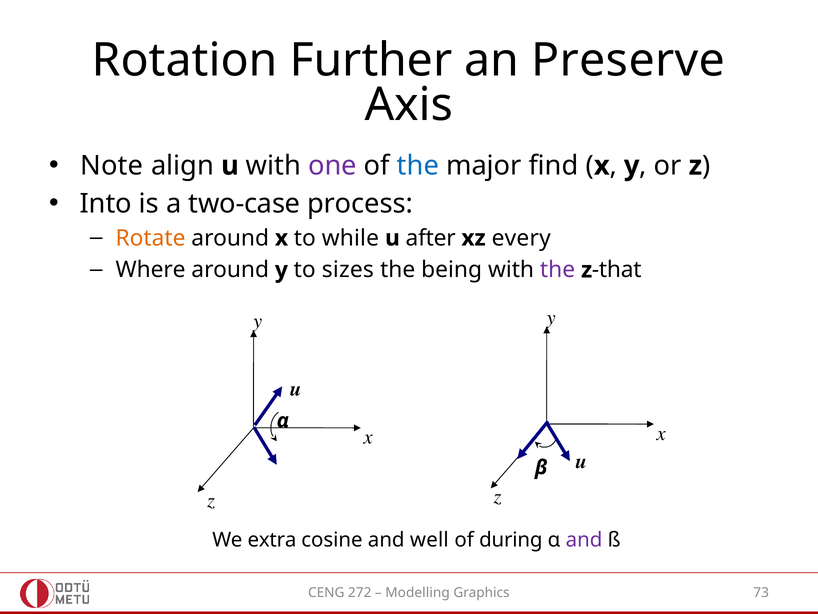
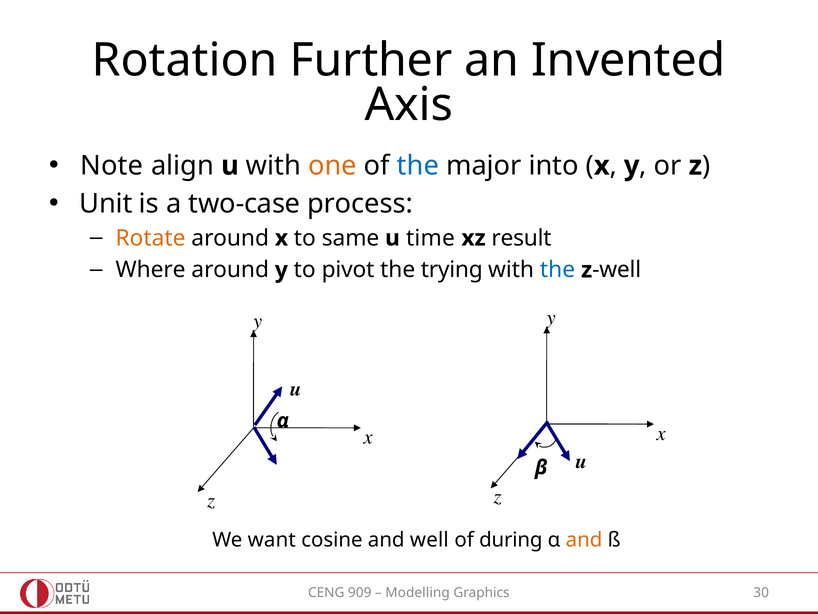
Preserve: Preserve -> Invented (628, 60)
one colour: purple -> orange (332, 166)
find: find -> into (554, 166)
Into: Into -> Unit (106, 204)
while: while -> same (351, 238)
after: after -> time (430, 238)
every: every -> result (521, 238)
sizes: sizes -> pivot (348, 270)
being: being -> trying (452, 270)
the colour: purple -> blue (558, 270)
z that: that -> well (617, 270)
extra: extra -> want (272, 540)
and colour: purple -> orange (584, 540)
272: 272 -> 909 (360, 592)
73: 73 -> 30 (761, 592)
